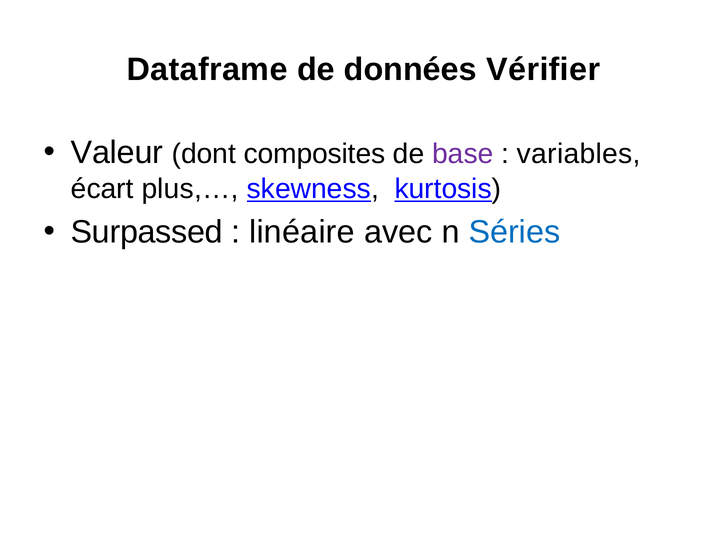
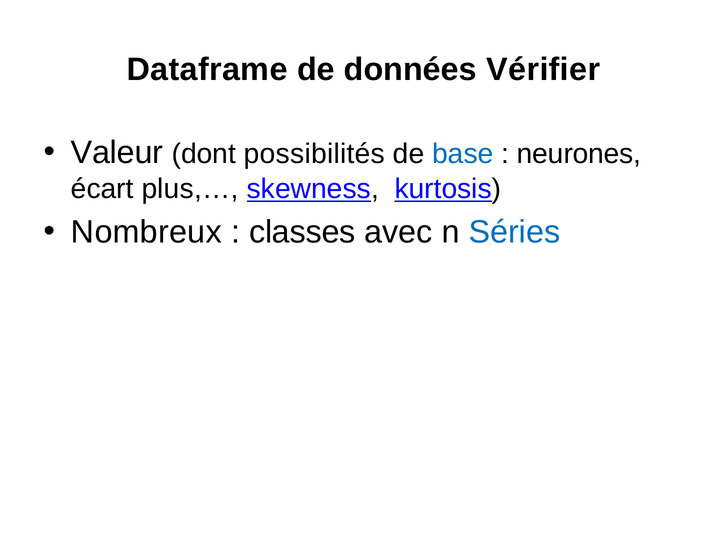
composites: composites -> possibilités (314, 154)
base colour: purple -> blue (463, 154)
variables: variables -> neurones (579, 154)
Surpassed: Surpassed -> Nombreux (146, 232)
linéaire: linéaire -> classes (302, 232)
